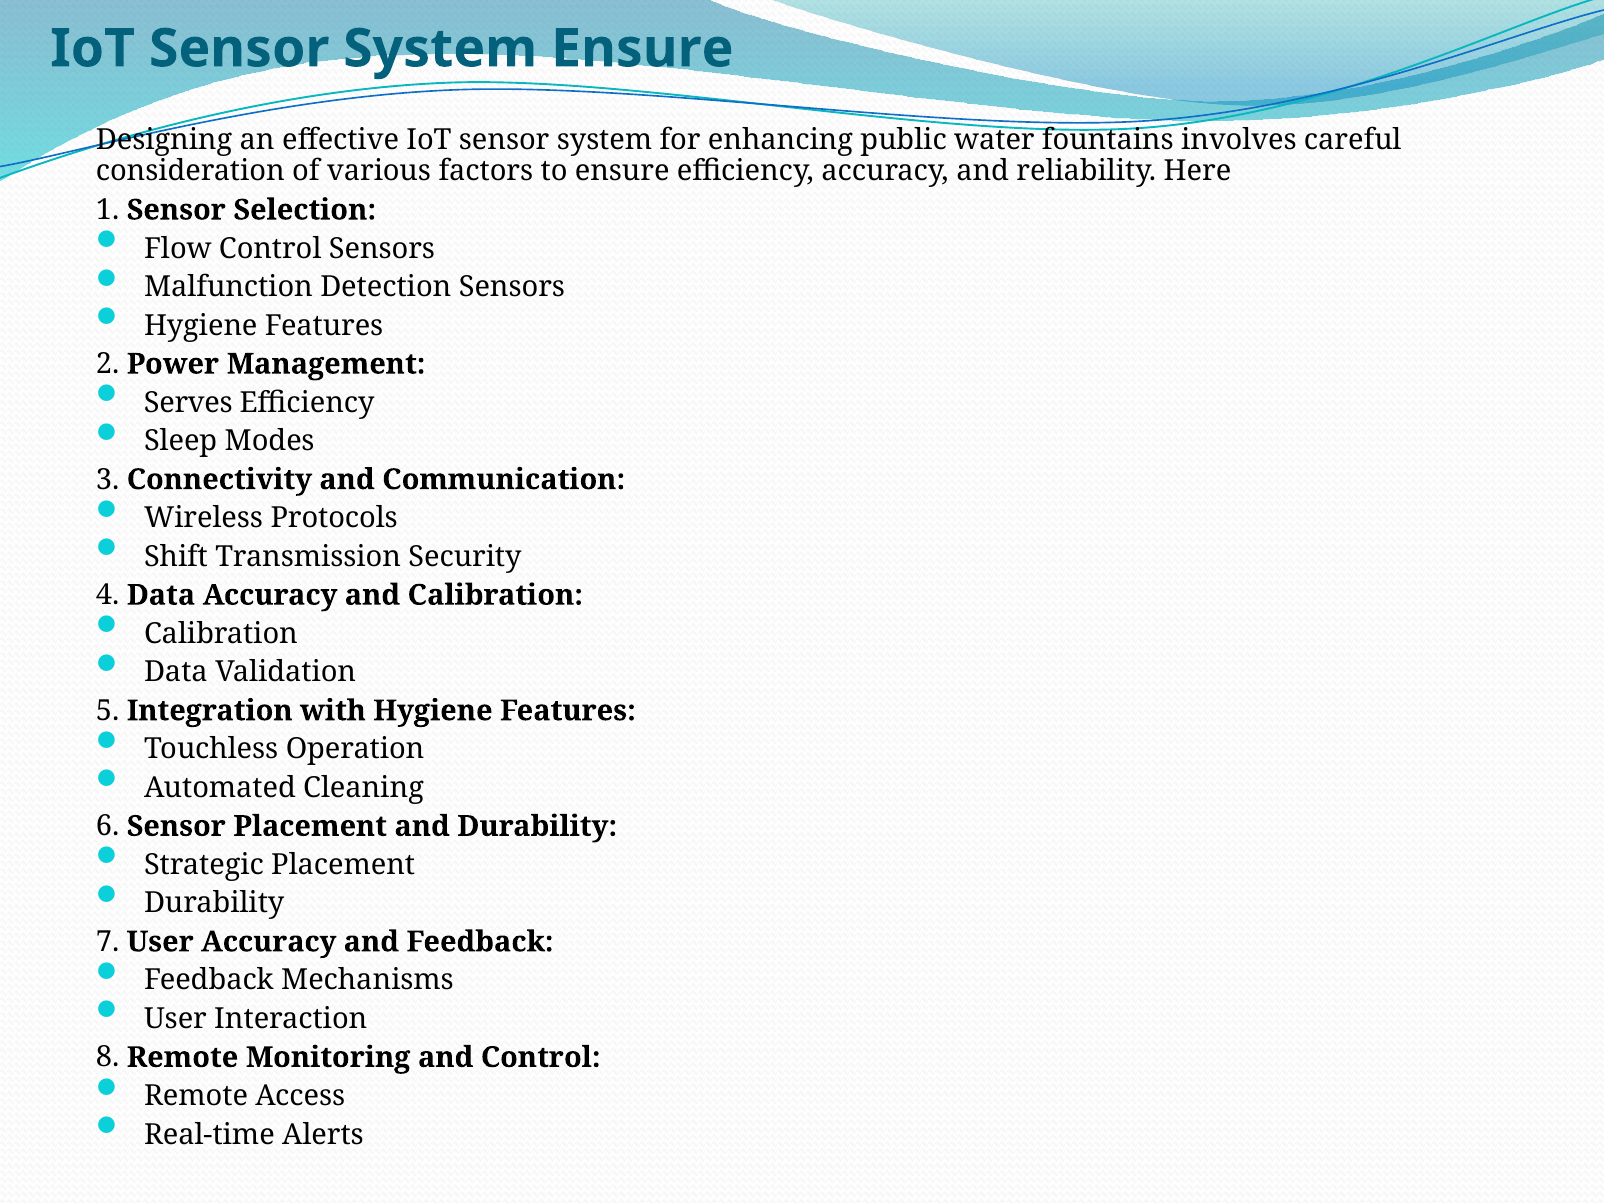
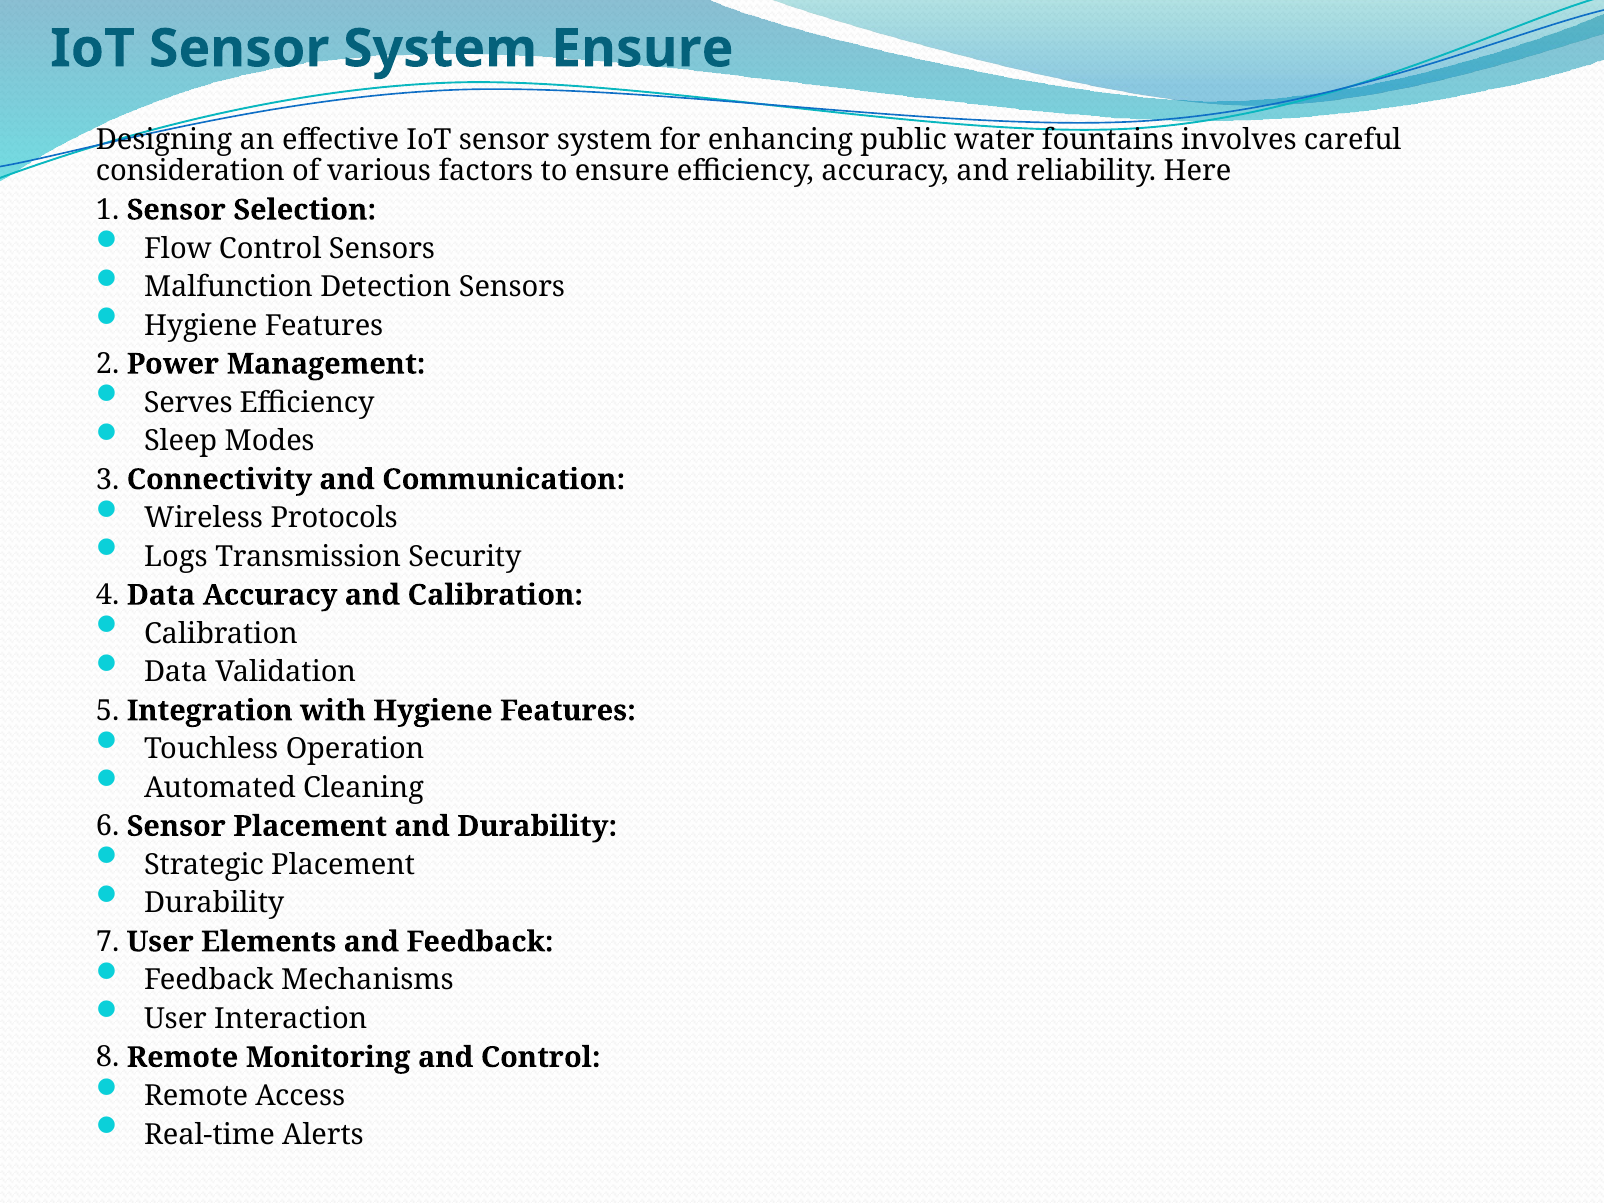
Shift: Shift -> Logs (176, 557)
User Accuracy: Accuracy -> Elements (269, 942)
